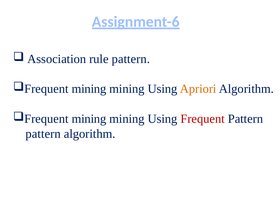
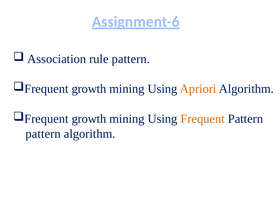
mining: mining -> growth (89, 89)
mining: mining -> growth (89, 119)
Frequent colour: red -> orange (203, 119)
